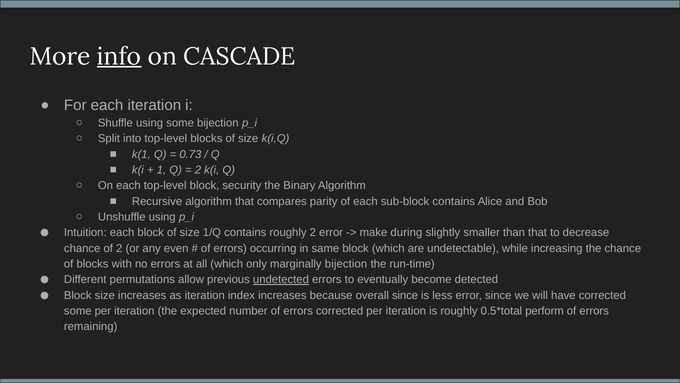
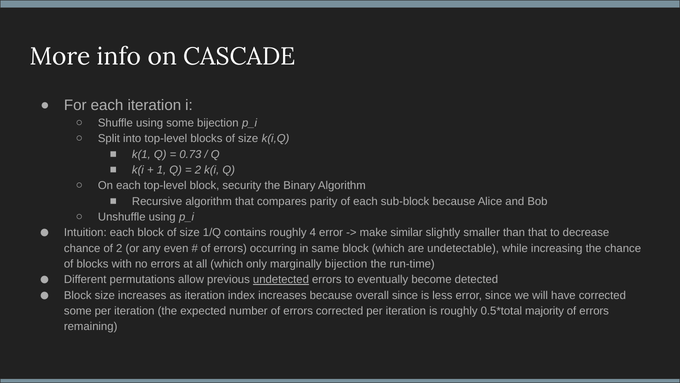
info underline: present -> none (119, 56)
sub-block contains: contains -> because (454, 201)
roughly 2: 2 -> 4 (313, 232)
during: during -> similar (407, 232)
perform: perform -> majority (545, 311)
